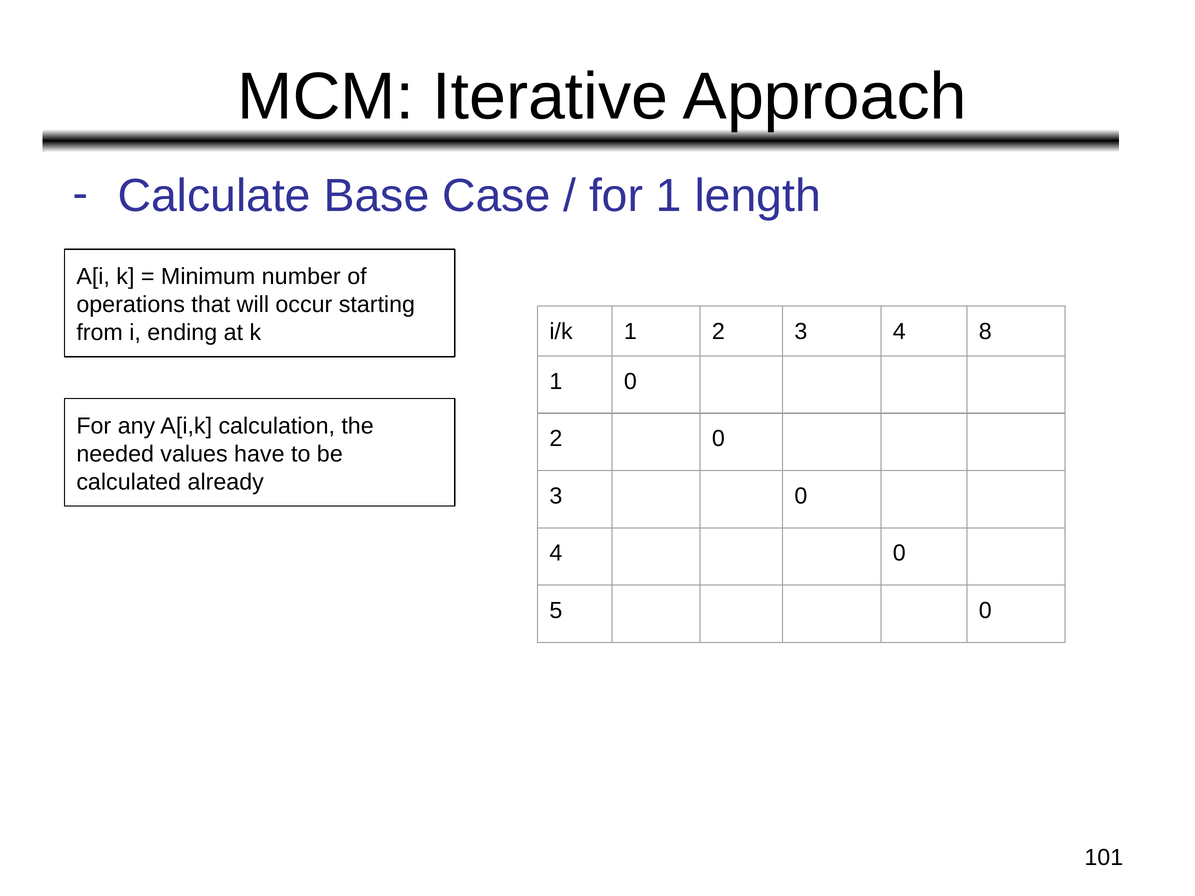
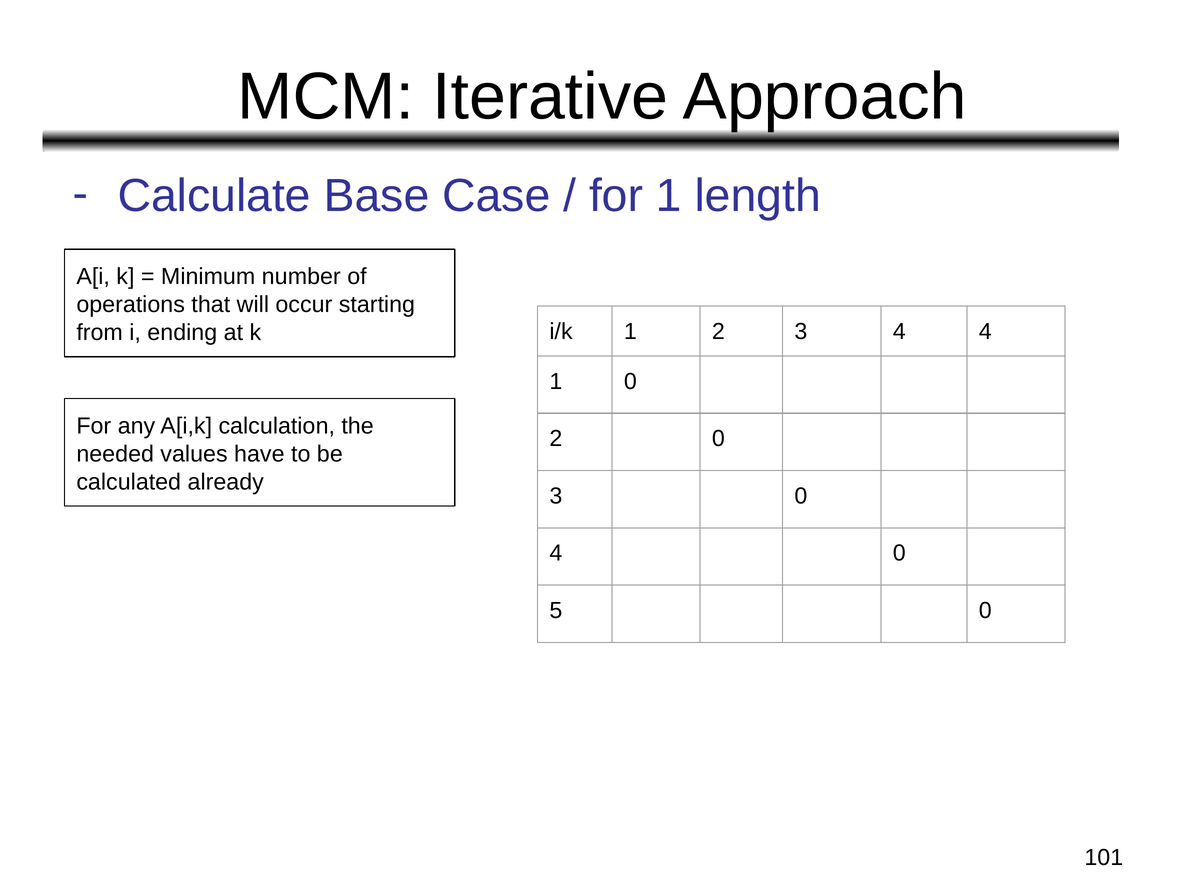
4 8: 8 -> 4 (985, 331)
